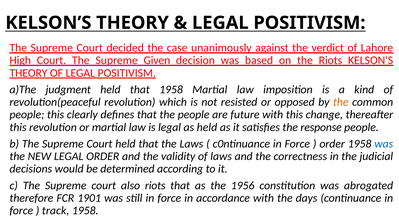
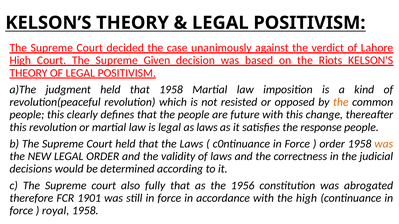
as held: held -> laws (207, 127)
was colour: blue -> orange (384, 144)
also riots: riots -> fully (155, 186)
the days: days -> high (306, 198)
track: track -> royal (56, 211)
